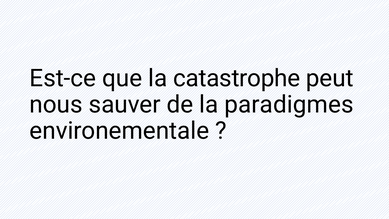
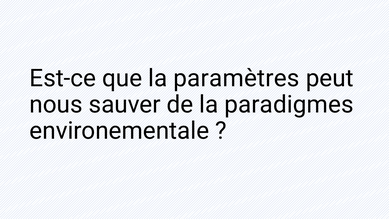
catastrophe: catastrophe -> paramètres (236, 78)
